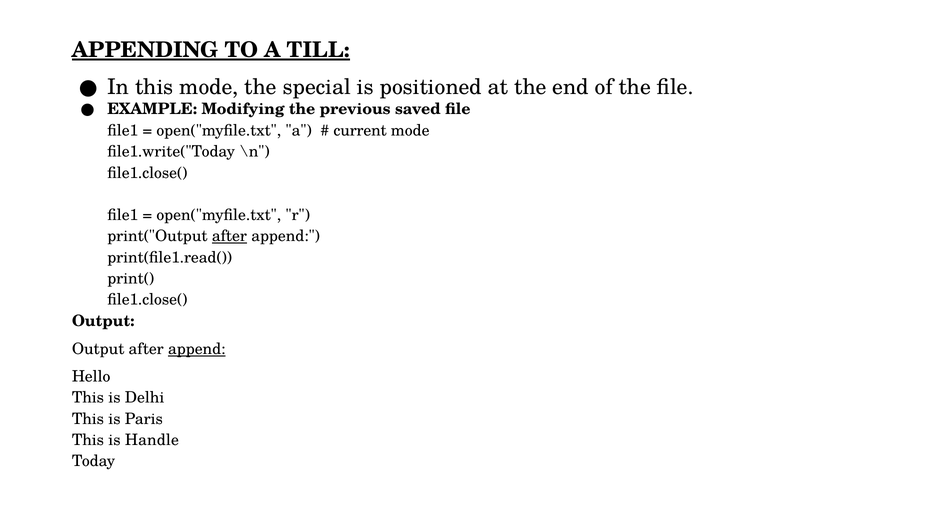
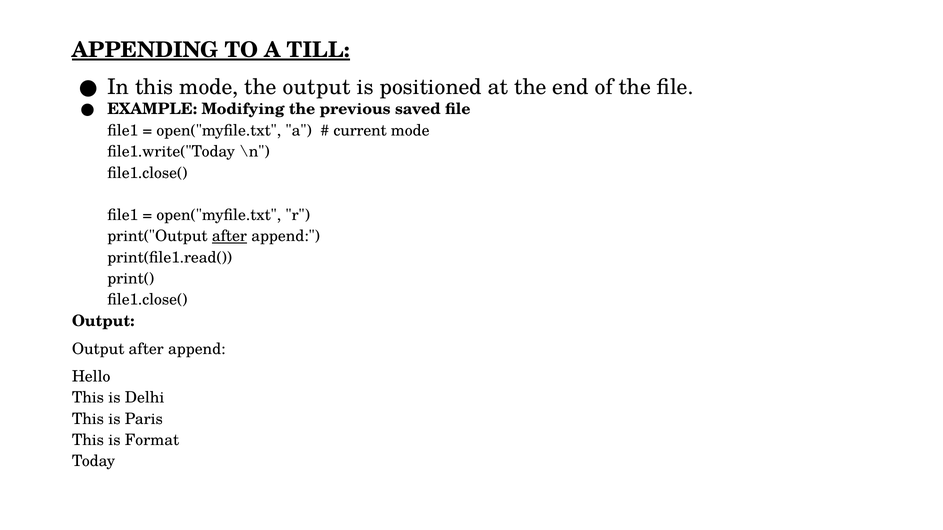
the special: special -> output (317, 87)
append underline: present -> none (197, 349)
Handle: Handle -> Format (152, 440)
